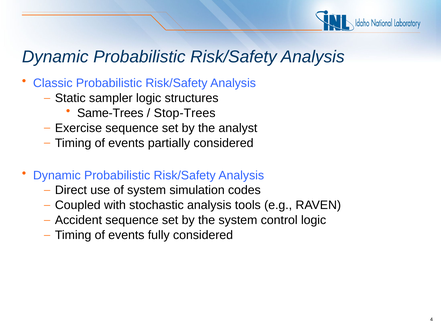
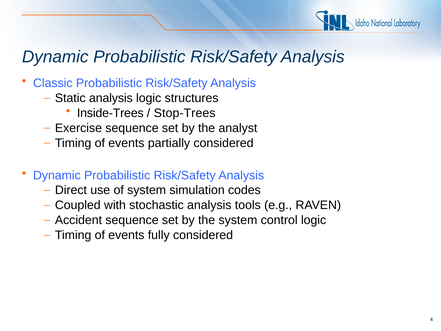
Static sampler: sampler -> analysis (111, 98)
Same-Trees: Same-Trees -> Inside-Trees (110, 113)
